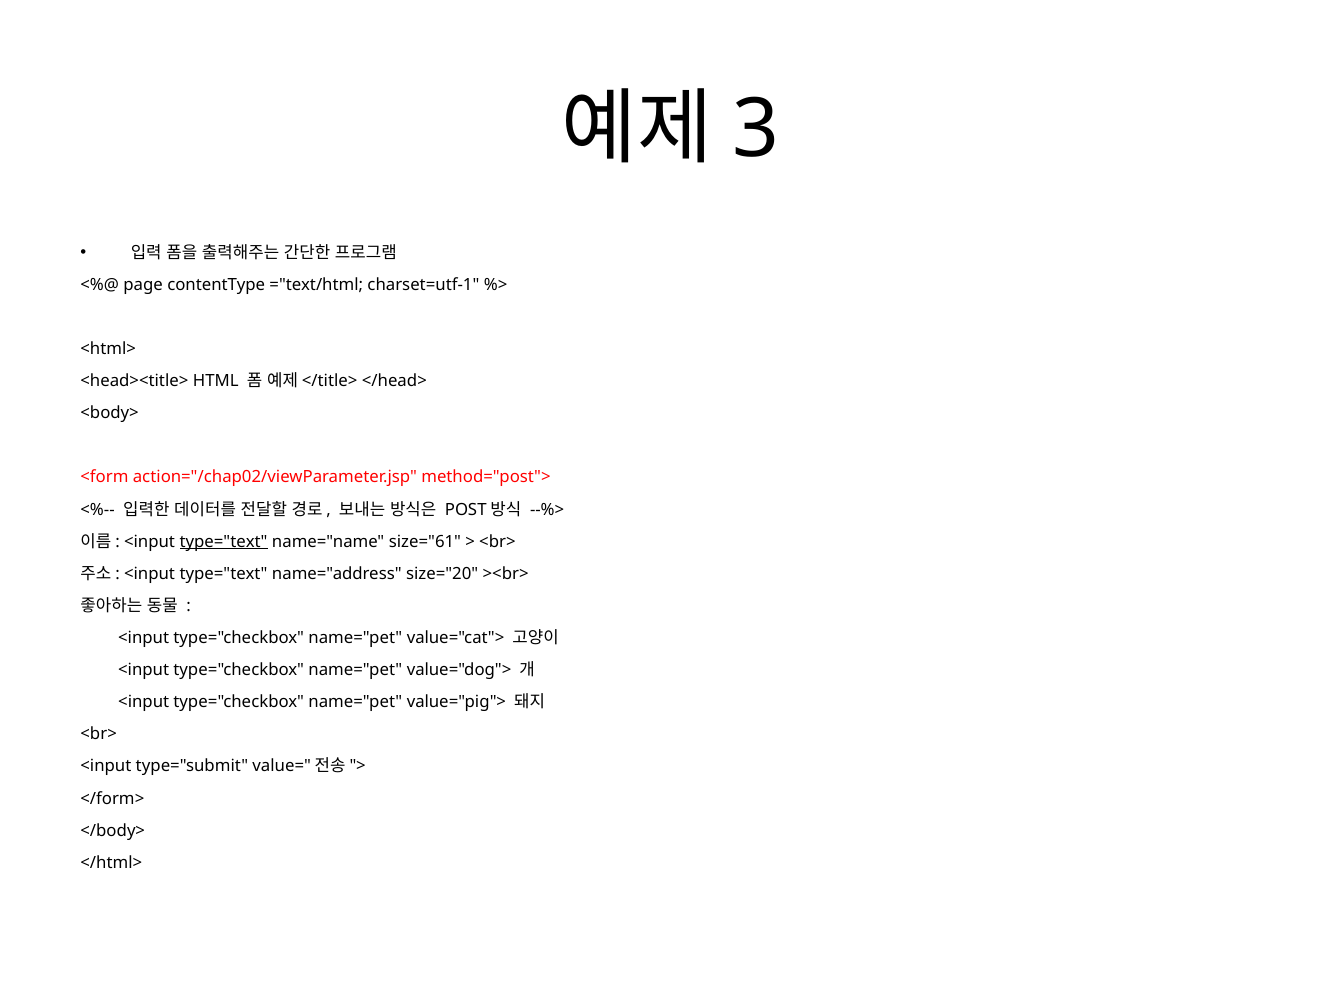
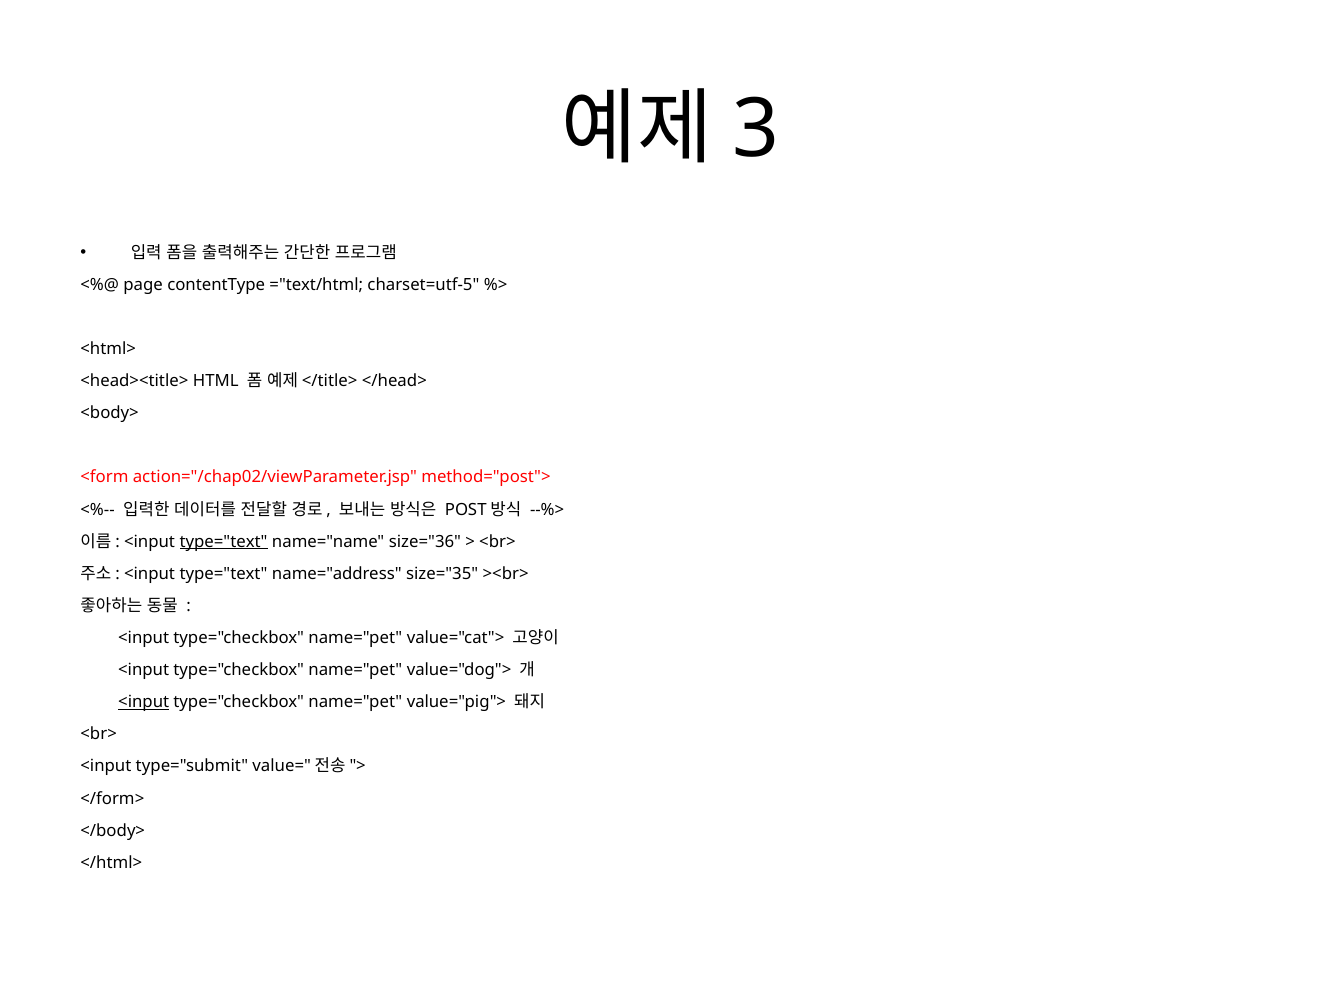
charset=utf-1: charset=utf-1 -> charset=utf-5 (423, 285)
size="61: size="61 -> size="36 (425, 542)
size="20: size="20 -> size="35 (442, 574)
<input underline: none -> present (144, 702)
